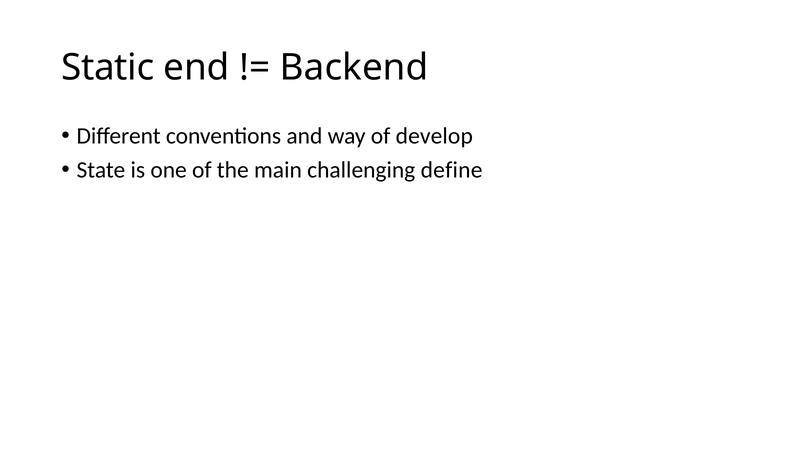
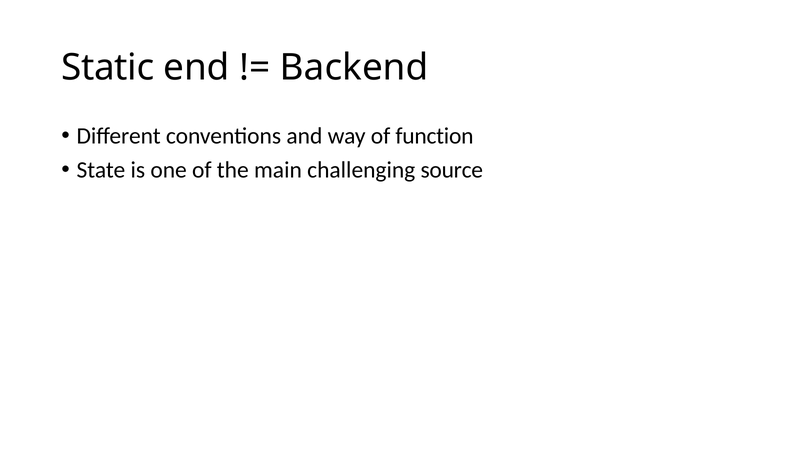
develop: develop -> function (434, 136)
define: define -> source (452, 170)
